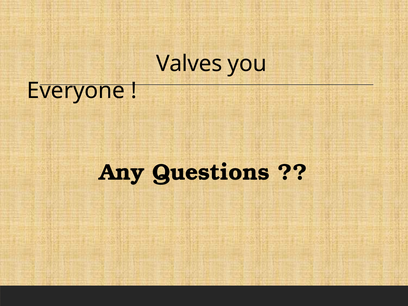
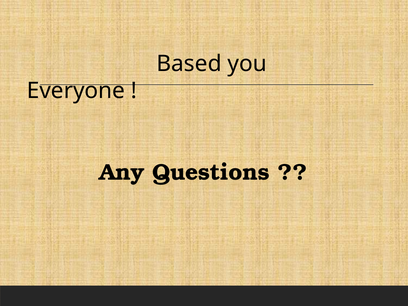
Valves: Valves -> Based (189, 64)
